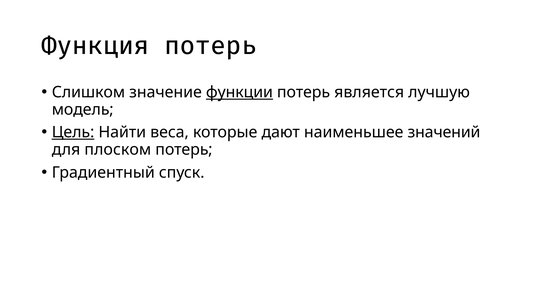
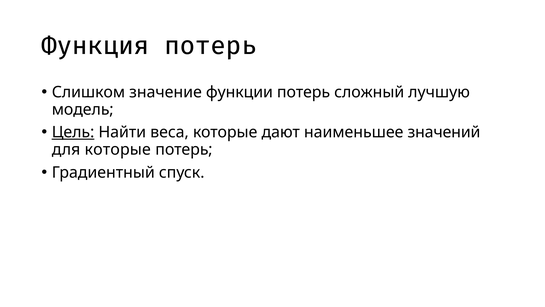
функции underline: present -> none (239, 92)
является: является -> сложный (369, 92)
для плоском: плоском -> которые (118, 149)
